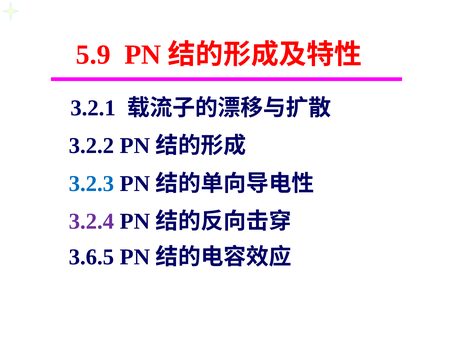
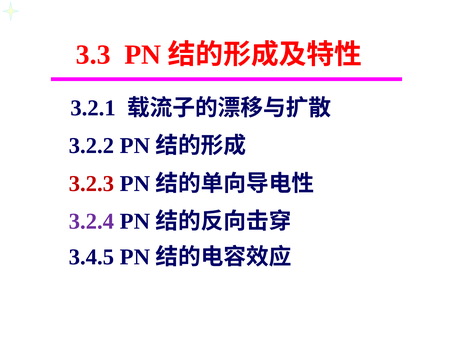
5.9: 5.9 -> 3.3 (93, 55)
3.2.3 colour: blue -> red (91, 183)
3.6.5: 3.6.5 -> 3.4.5 (91, 257)
